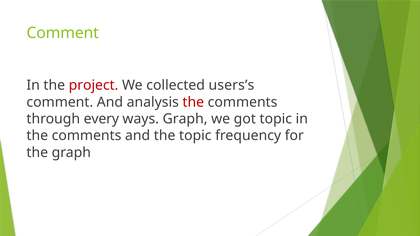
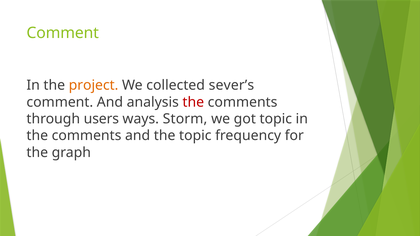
project colour: red -> orange (94, 85)
users’s: users’s -> sever’s (231, 85)
every: every -> users (101, 119)
ways Graph: Graph -> Storm (185, 119)
